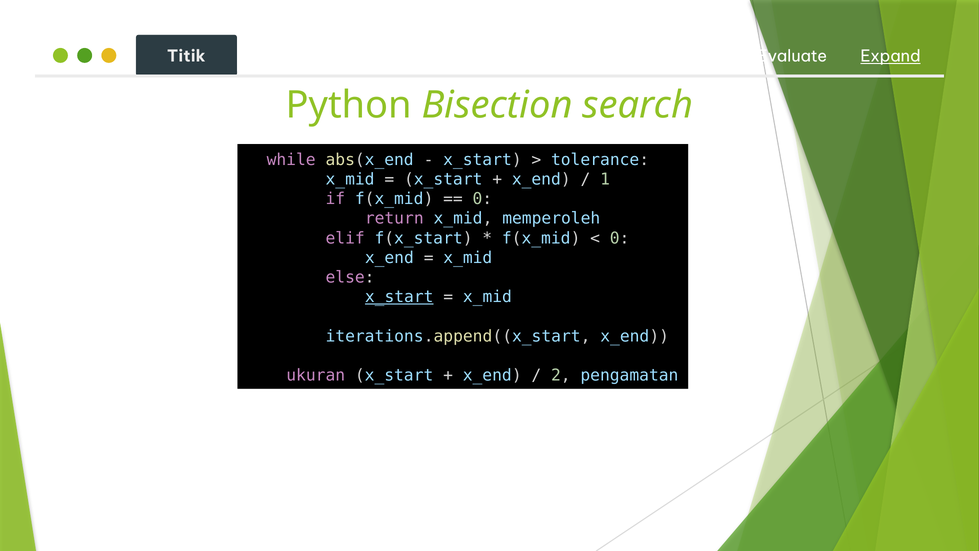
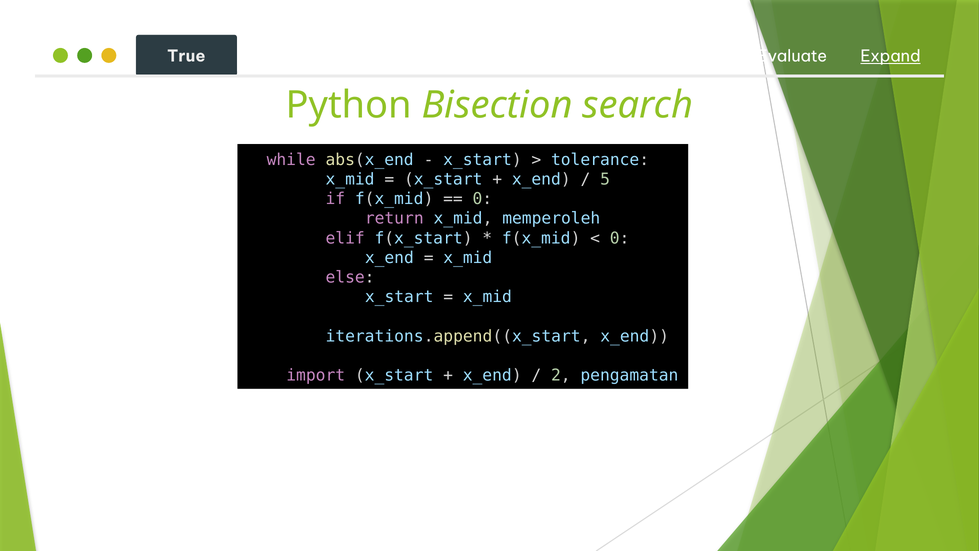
Titik: Titik -> True (186, 56)
1: 1 -> 5 (605, 179)
x_start underline: present -> none (399, 297)
ukuran: ukuran -> import (316, 375)
